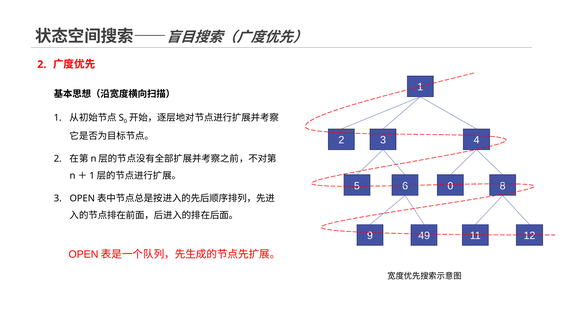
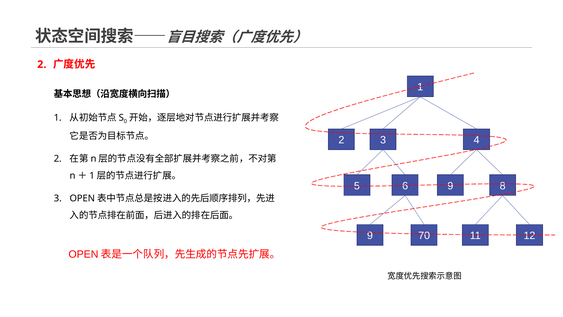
6 0: 0 -> 9 (450, 186)
49: 49 -> 70 (424, 235)
